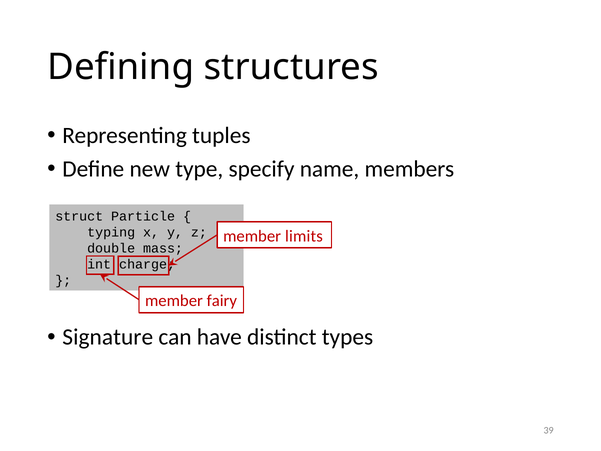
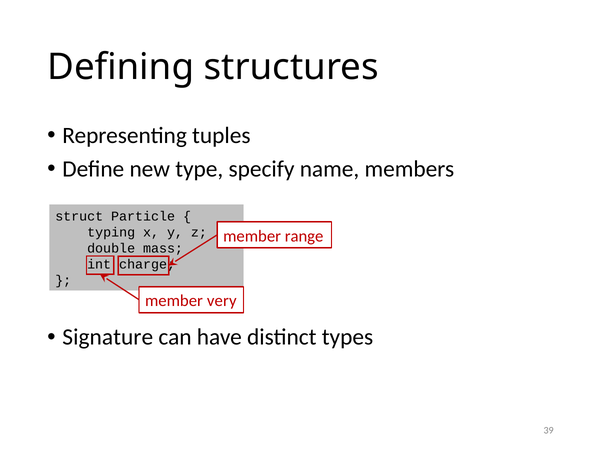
limits: limits -> range (304, 236)
fairy: fairy -> very (222, 301)
